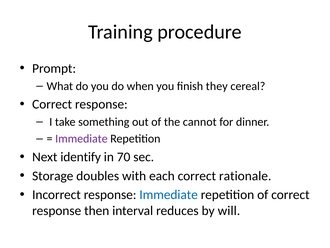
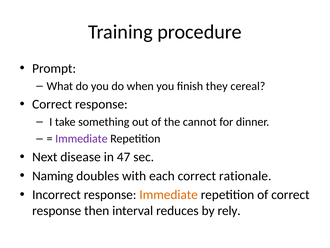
identify: identify -> disease (81, 157)
70: 70 -> 47 (124, 157)
Storage: Storage -> Naming (53, 176)
Immediate colour: blue -> orange (169, 194)
will: will -> rely (229, 210)
